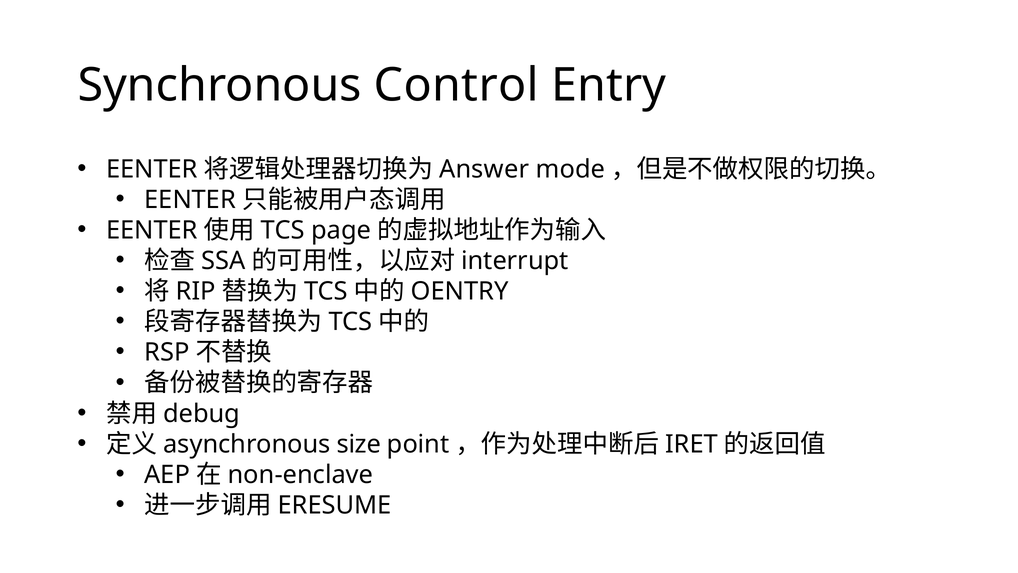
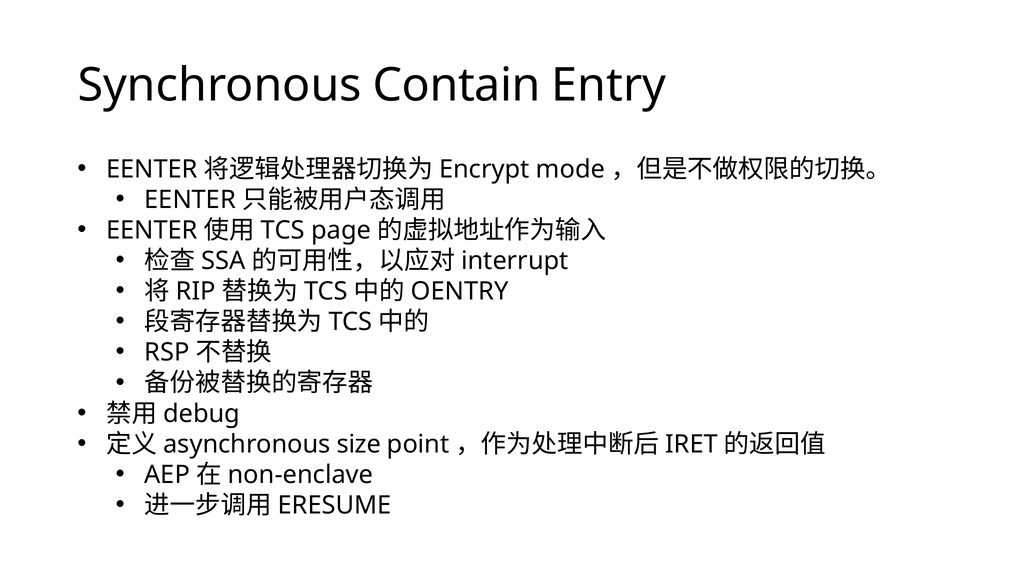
Control: Control -> Contain (457, 86)
Answer: Answer -> Encrypt (484, 169)
